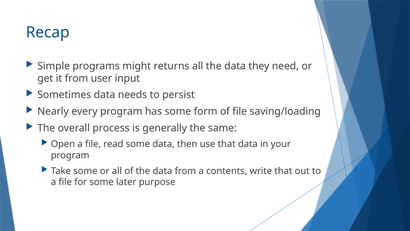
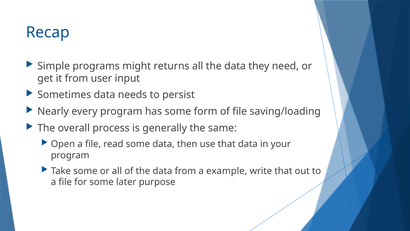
contents: contents -> example (227, 171)
